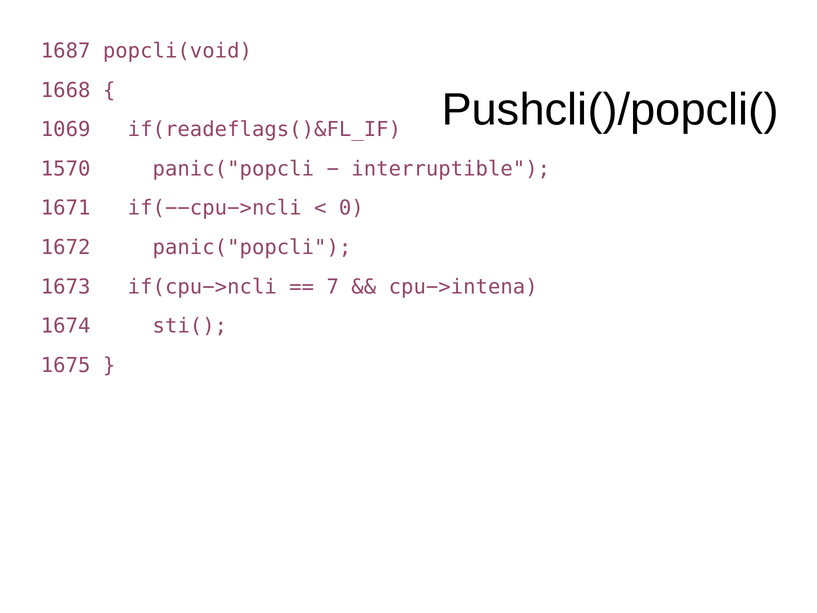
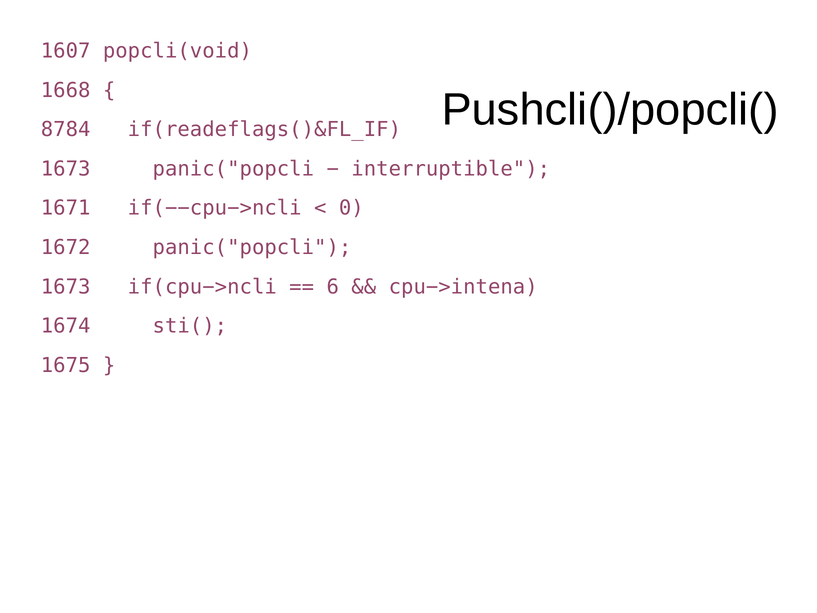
1687: 1687 -> 1607 (66, 51)
1069: 1069 -> 8784 (66, 129)
1570: 1570 -> 1673 (66, 169)
7: 7 -> 6 (333, 287)
